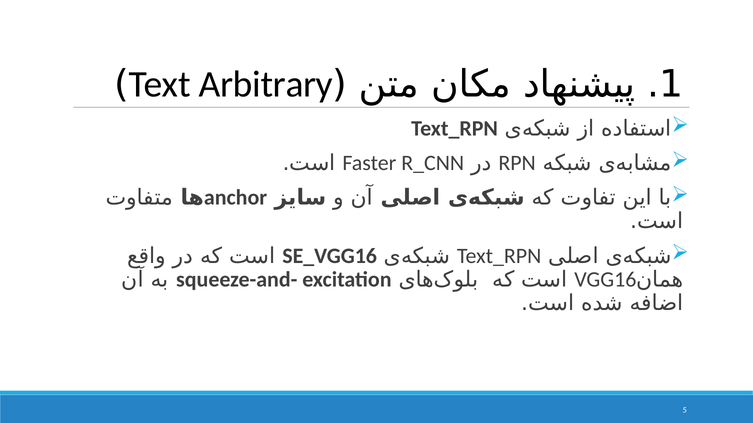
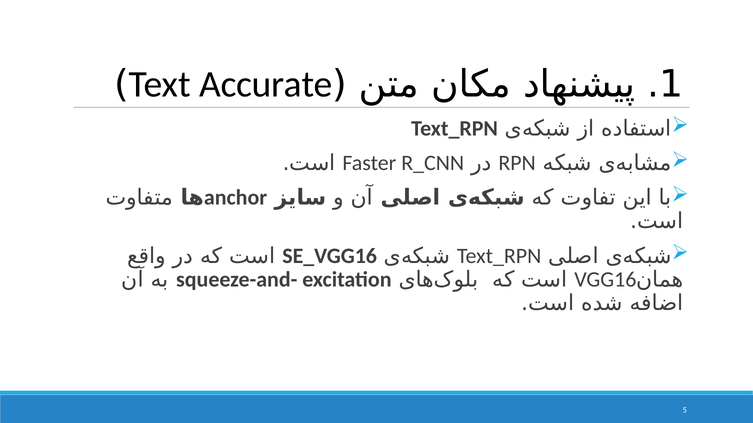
Arbitrary: Arbitrary -> Accurate (266, 84)
